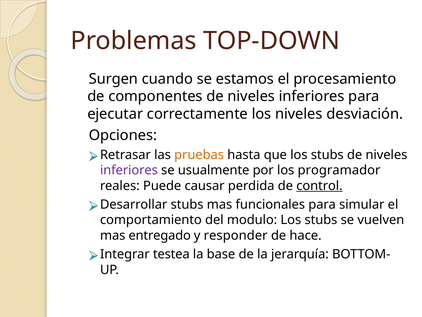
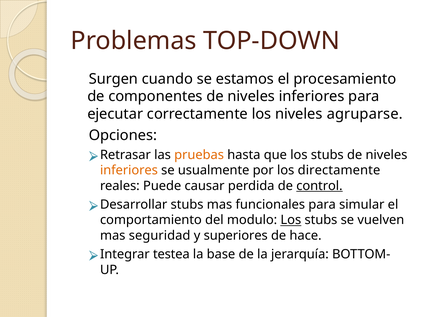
desviación: desviación -> agruparse (365, 114)
inferiores colour: purple -> orange (129, 170)
programador: programador -> directamente (339, 170)
Los underline: none -> present (291, 220)
entregado: entregado -> seguridad (160, 235)
responder: responder -> superiores (236, 235)
